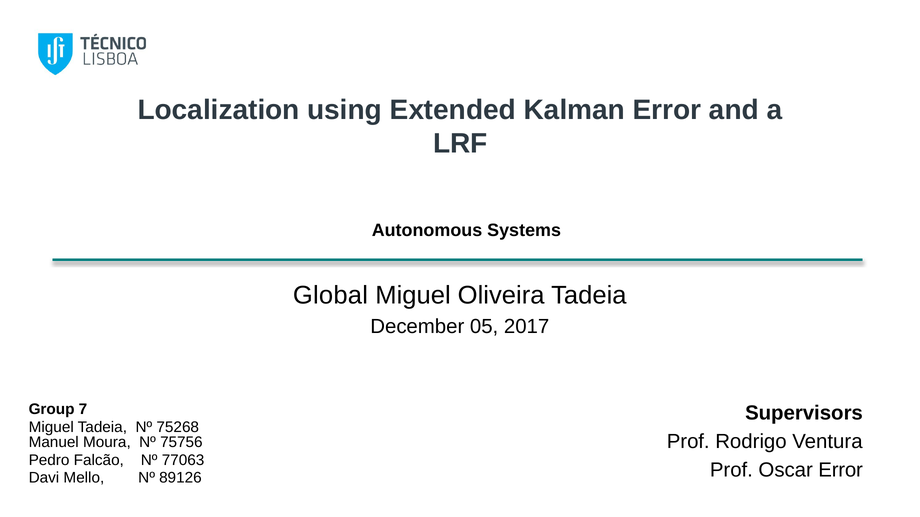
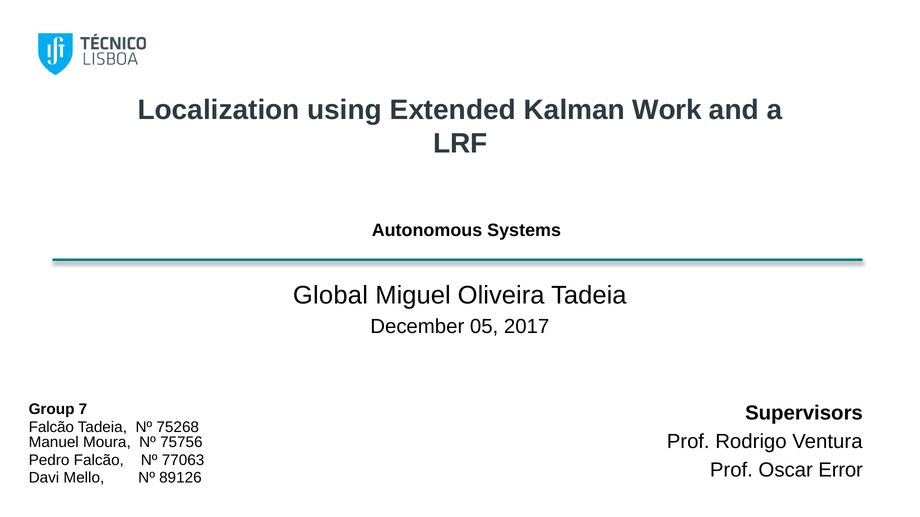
Kalman Error: Error -> Work (667, 110)
Miguel: Miguel -> Falcão (51, 428)
